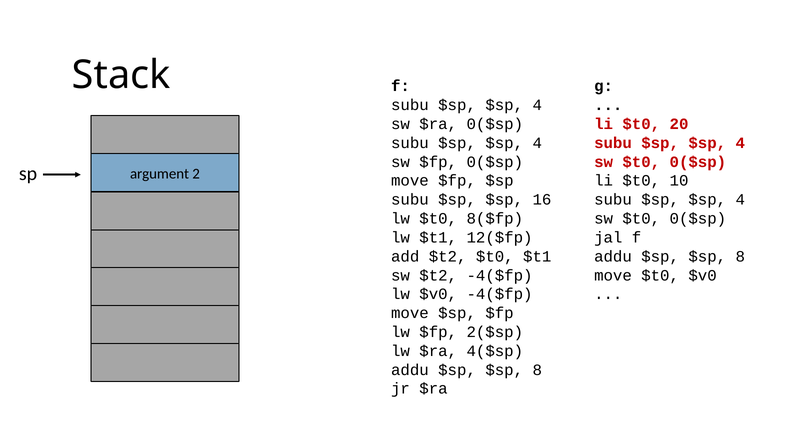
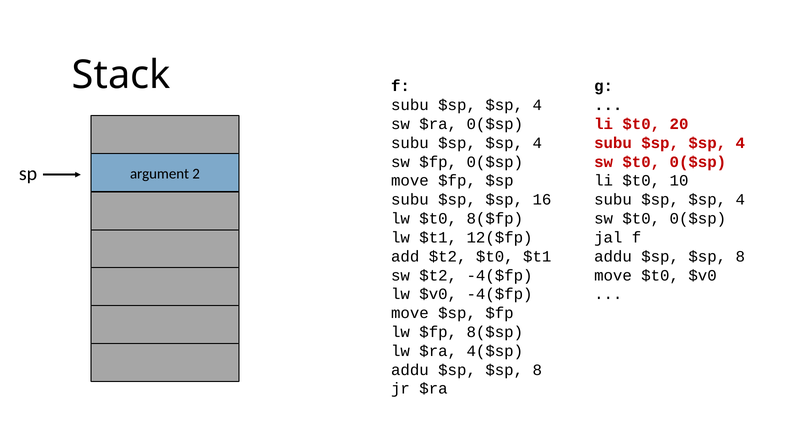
2($sp: 2($sp -> 8($sp (495, 332)
